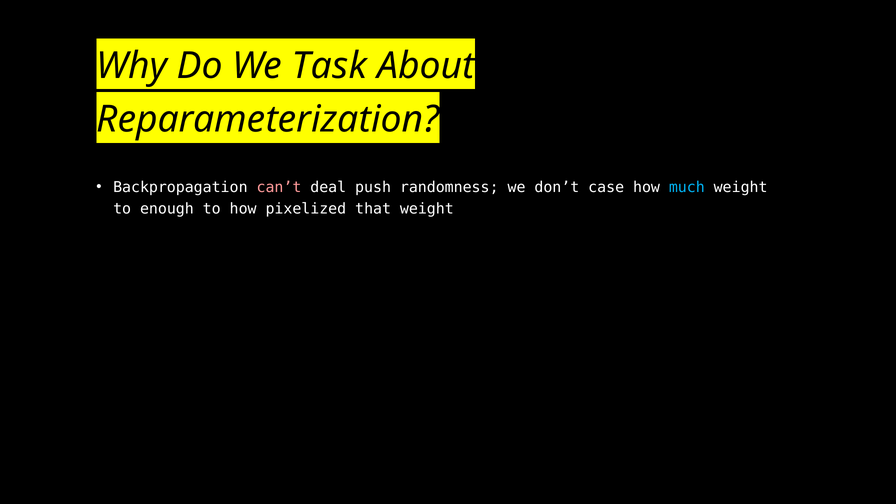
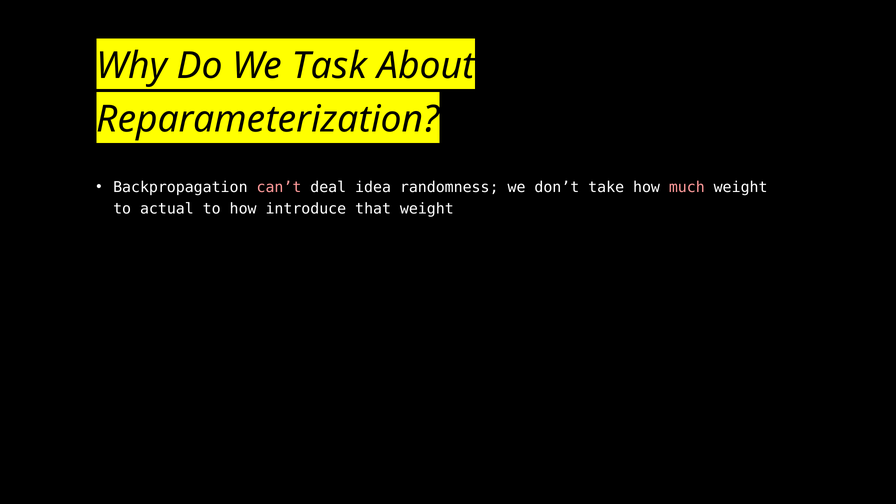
push: push -> idea (373, 187)
case: case -> take (606, 187)
much colour: light blue -> pink (687, 187)
enough: enough -> actual (167, 209)
pixelized: pixelized -> introduce (306, 209)
